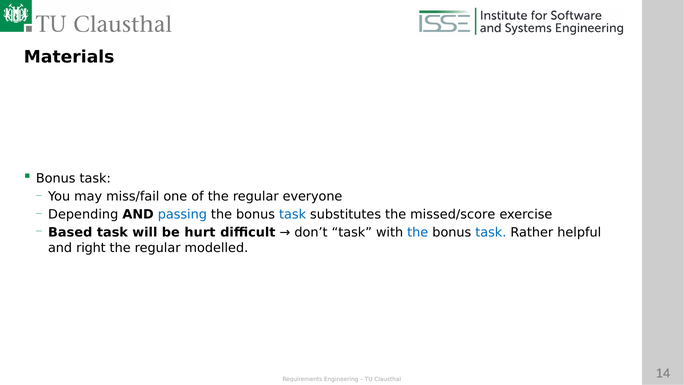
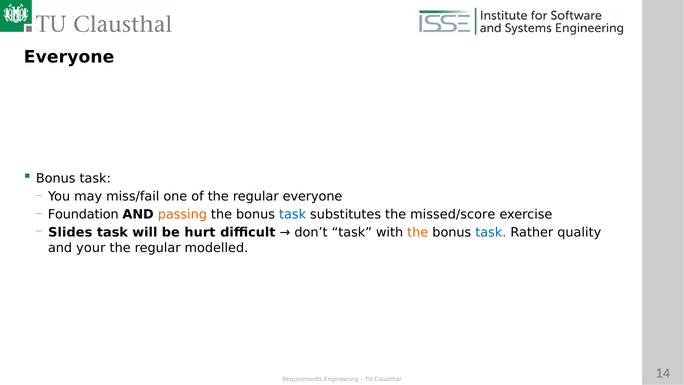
Materials: Materials -> Everyone (69, 57)
Depending: Depending -> Foundation (83, 214)
passing colour: blue -> orange (182, 214)
Based: Based -> Slides (70, 232)
the colour: blue -> orange (418, 232)
helpful: helpful -> quality (579, 232)
right: right -> your (91, 248)
